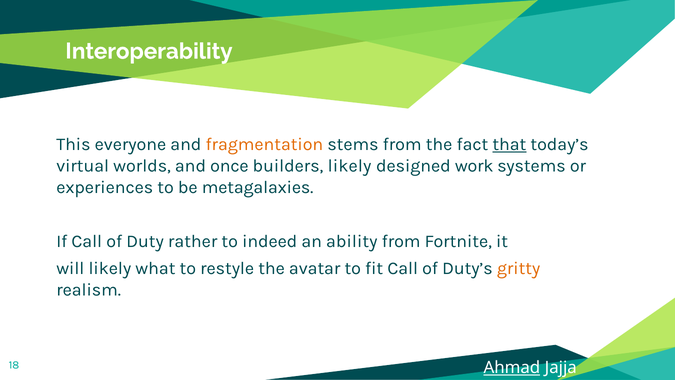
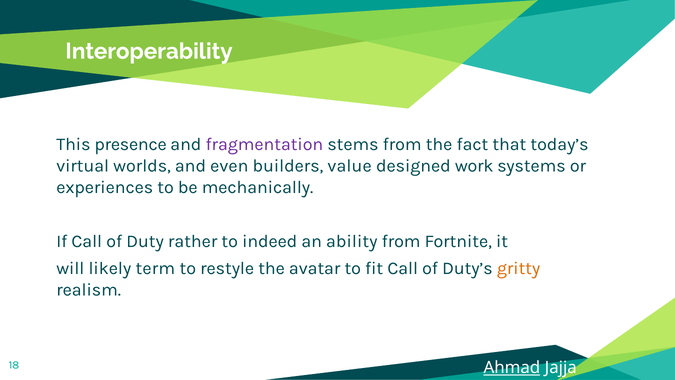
everyone: everyone -> presence (131, 144)
fragmentation colour: orange -> purple (264, 144)
that underline: present -> none (509, 144)
once: once -> even (229, 166)
builders likely: likely -> value (350, 166)
metagalaxies: metagalaxies -> mechanically (258, 187)
what: what -> term (155, 268)
